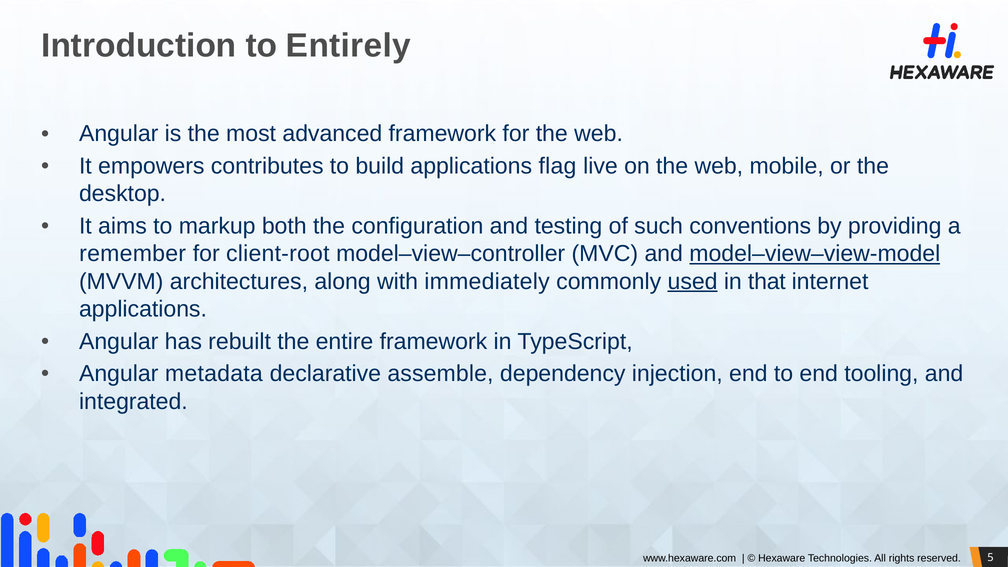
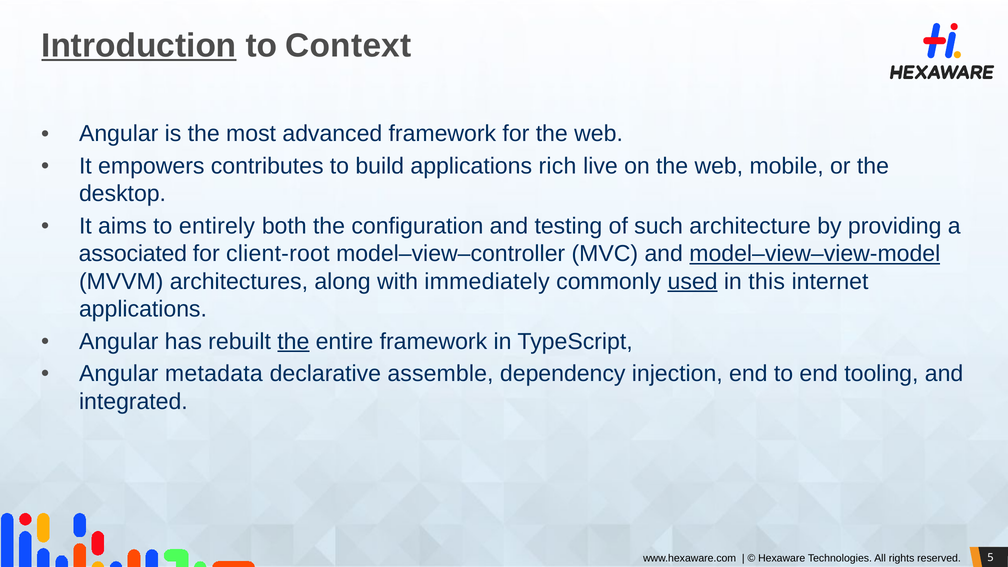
Introduction underline: none -> present (139, 46)
Entirely: Entirely -> Context (348, 46)
flag: flag -> rich (558, 166)
markup: markup -> entirely (217, 226)
conventions: conventions -> architecture (750, 226)
remember: remember -> associated (133, 254)
that: that -> this (767, 281)
the underline: none -> present (293, 341)
